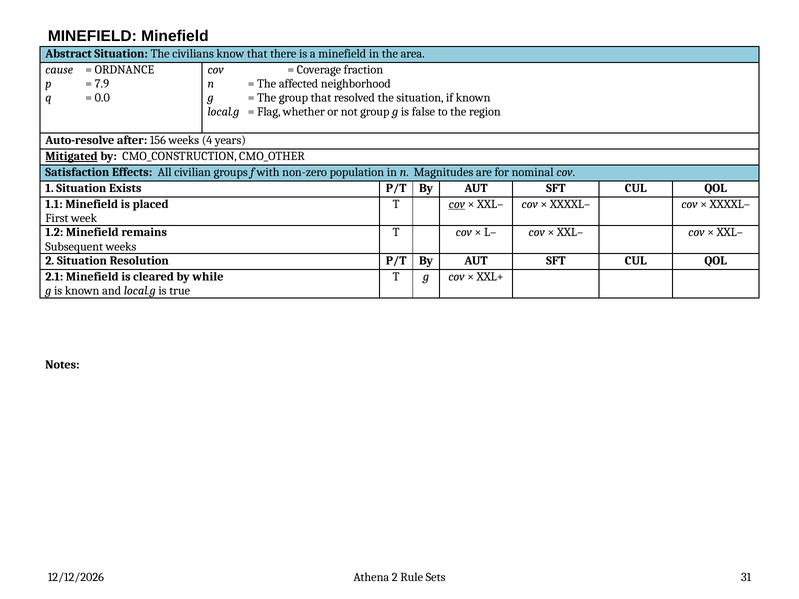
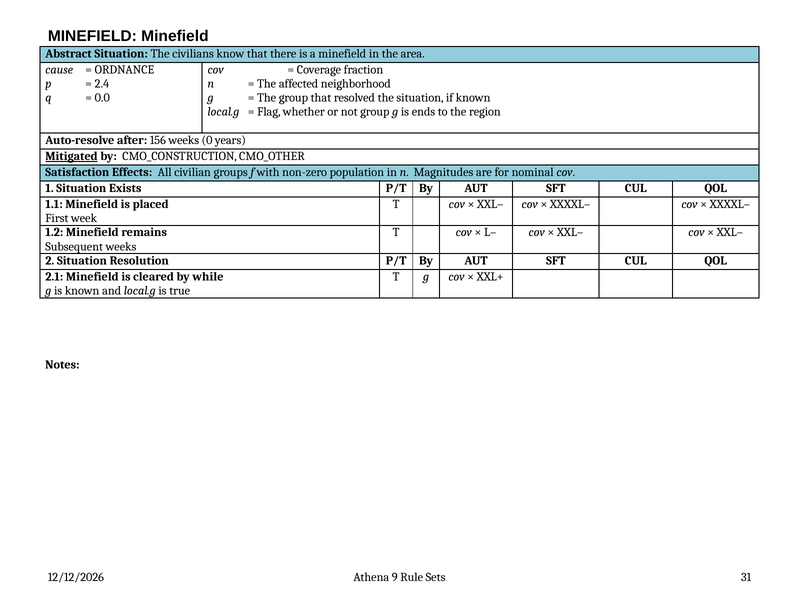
7.9: 7.9 -> 2.4 (102, 84)
false: false -> ends (423, 112)
4: 4 -> 0 (207, 140)
cov underline: present -> none (457, 204)
Athena 2: 2 -> 9 (395, 577)
